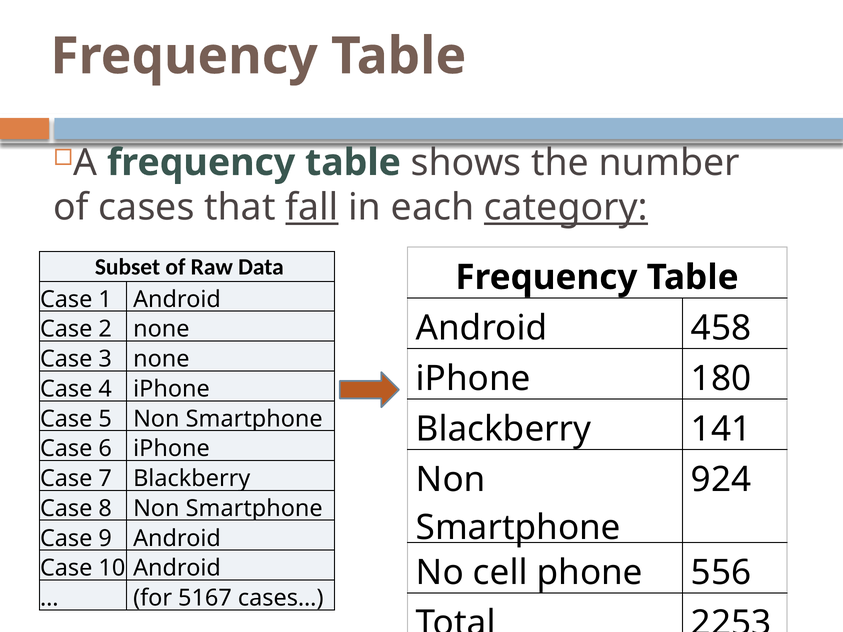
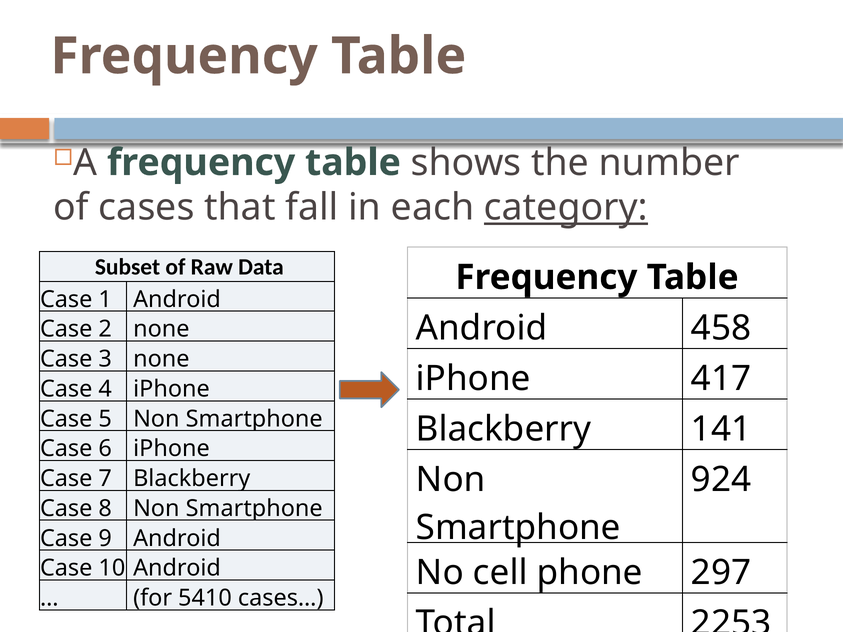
fall underline: present -> none (312, 208)
180: 180 -> 417 (721, 379)
556: 556 -> 297 (721, 573)
5167: 5167 -> 5410 (205, 598)
